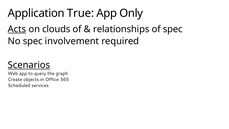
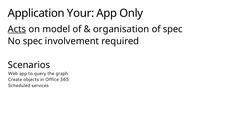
True: True -> Your (81, 13)
clouds: clouds -> model (56, 29)
relationships: relationships -> organisation (121, 29)
Scenarios underline: present -> none (29, 65)
